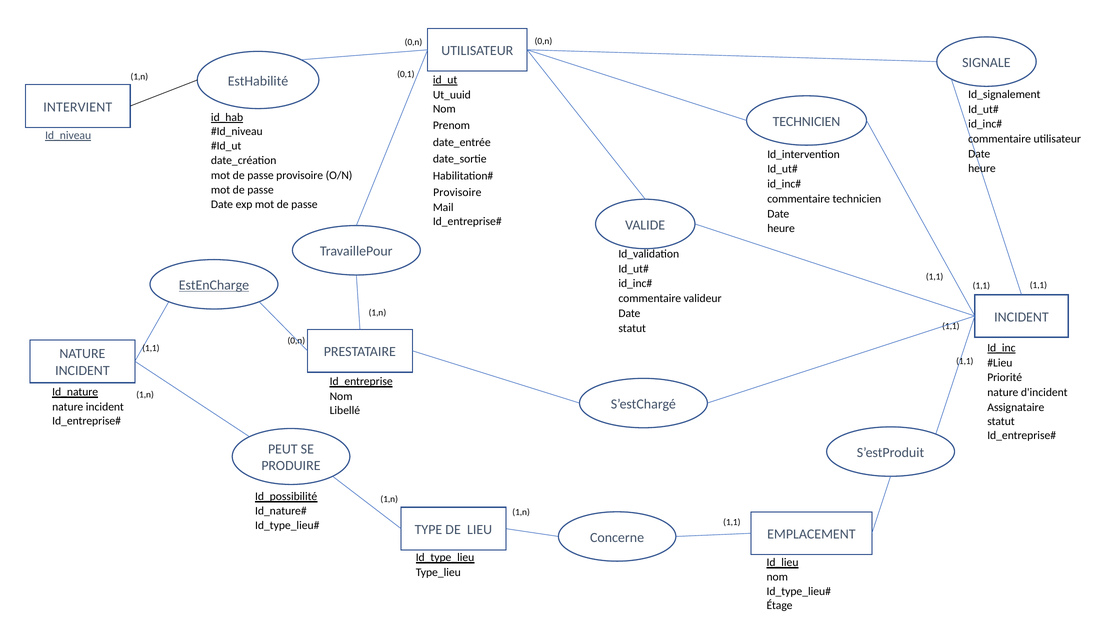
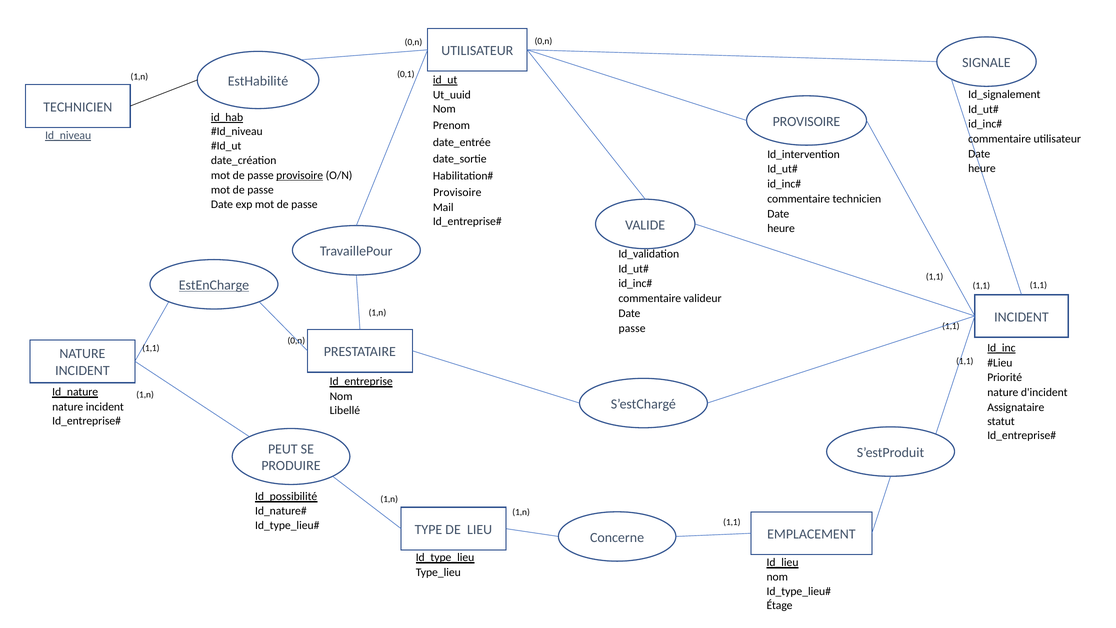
INTERVIENT: INTERVIENT -> TECHNICIEN (78, 107)
TECHNICIEN: TECHNICIEN -> PROVISOIRE (806, 121)
provisoire underline: none -> present (300, 175)
statut: statut -> passe (632, 328)
